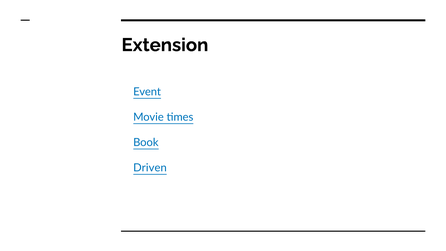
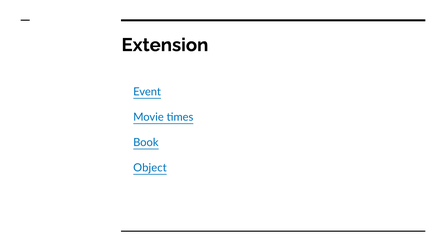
Driven: Driven -> Object (150, 168)
